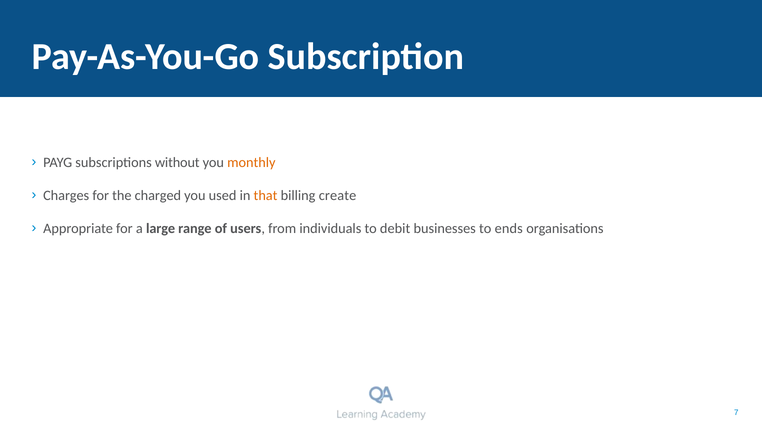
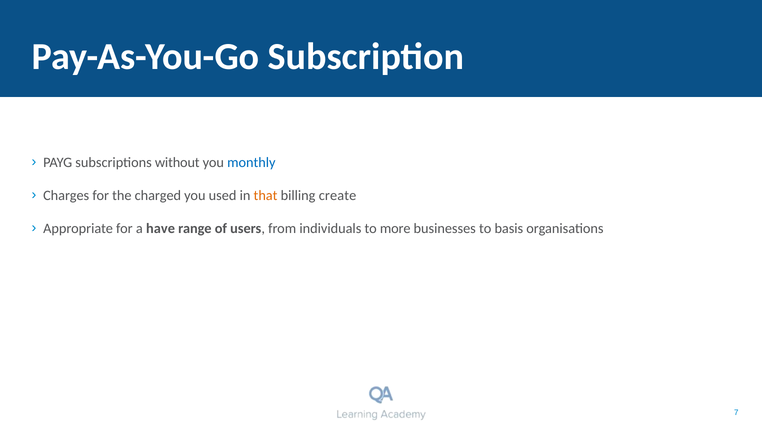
monthly colour: orange -> blue (251, 162)
large: large -> have (161, 228)
debit: debit -> more (395, 228)
ends: ends -> basis (509, 228)
